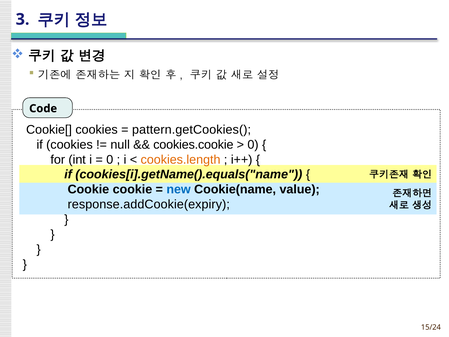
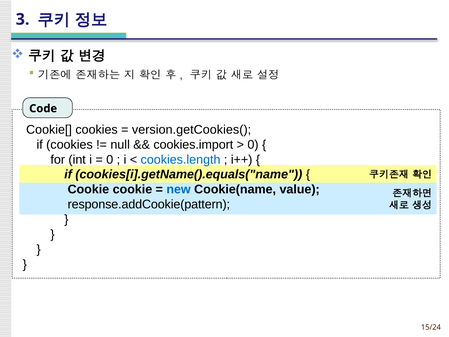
pattern.getCookies(: pattern.getCookies( -> version.getCookies( (192, 129)
cookies.cookie: cookies.cookie -> cookies.import (193, 144)
cookies.length colour: orange -> blue (181, 159)
response.addCookie(expiry: response.addCookie(expiry -> response.addCookie(pattern (149, 204)
